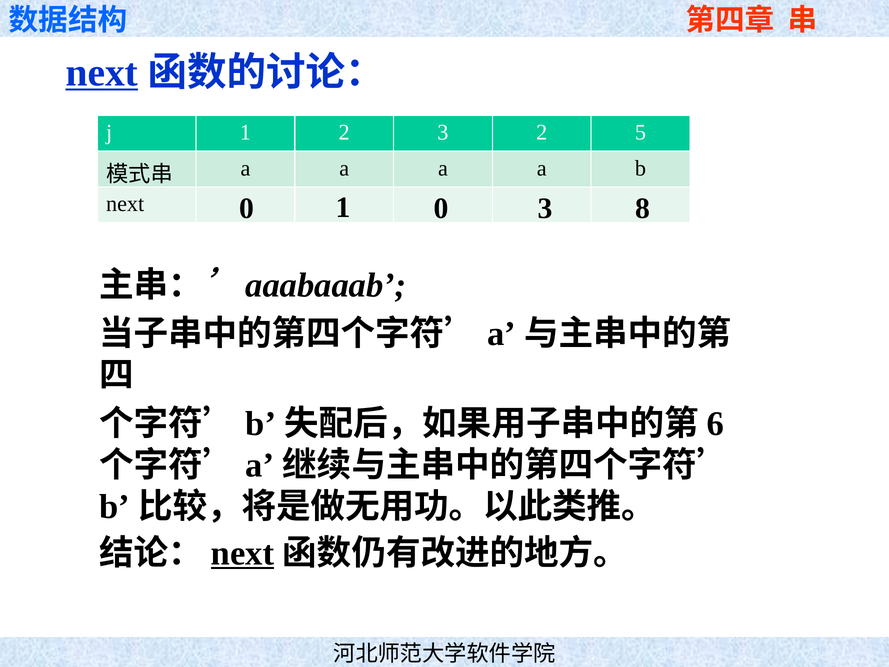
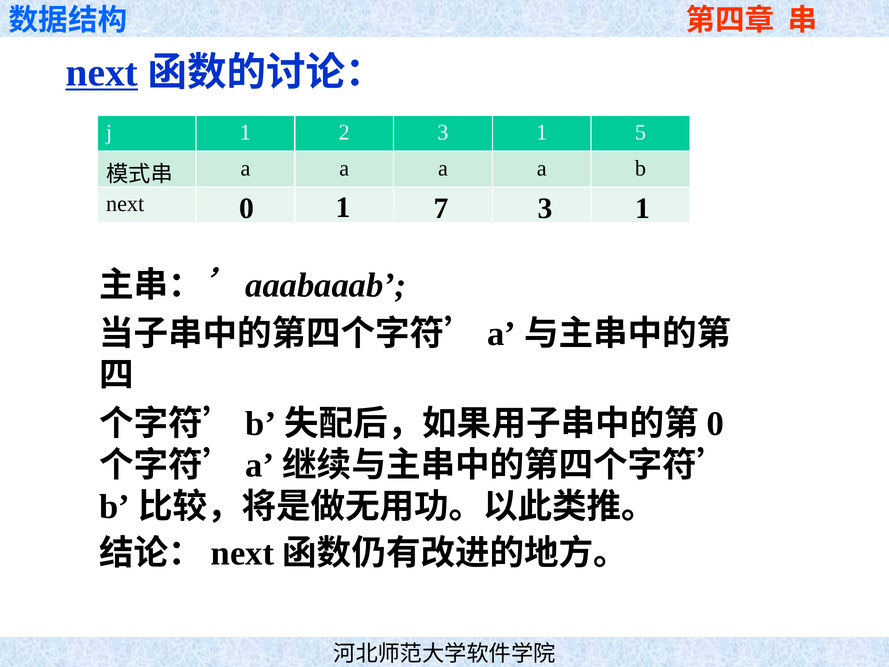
2 3 2: 2 -> 1 (542, 133)
1 0: 0 -> 7 (441, 208)
8: 8 -> 1 (643, 208)
6: 6 -> 0 (716, 424)
next underline: present -> none (243, 553)
